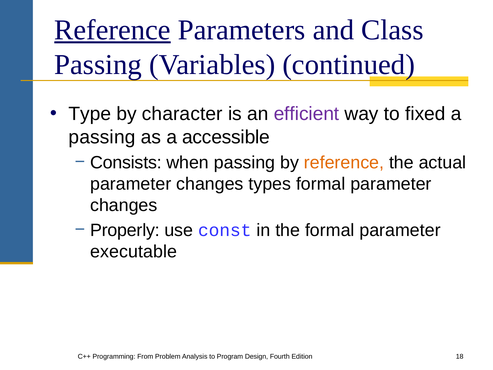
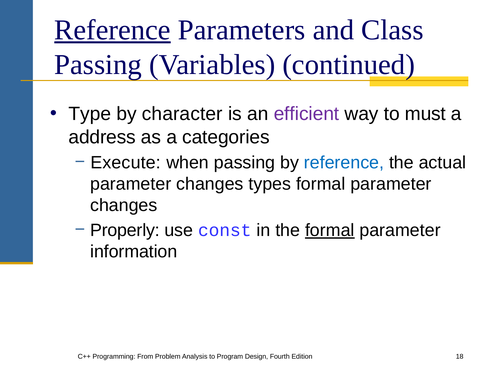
fixed: fixed -> must (425, 114)
passing: passing -> address (102, 137)
accessible: accessible -> categories (226, 137)
Consists: Consists -> Execute (126, 163)
reference colour: orange -> blue (344, 163)
formal underline: none -> present (330, 230)
executable: executable -> information (134, 252)
